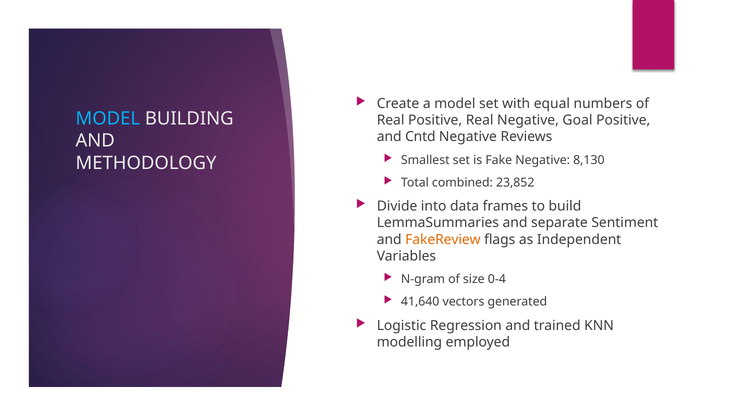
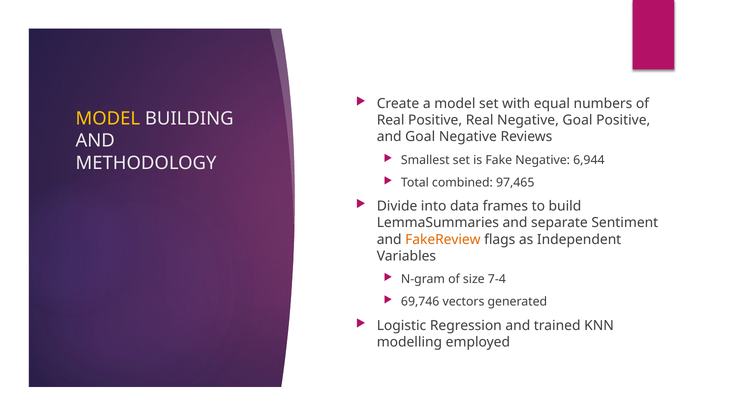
MODEL colour: light blue -> yellow (108, 119)
and Cntd: Cntd -> Goal (420, 137)
8,130: 8,130 -> 6,944 (589, 160)
23,852: 23,852 -> 97,465 (515, 183)
0-4: 0-4 -> 7-4 (497, 279)
41,640: 41,640 -> 69,746 (420, 302)
